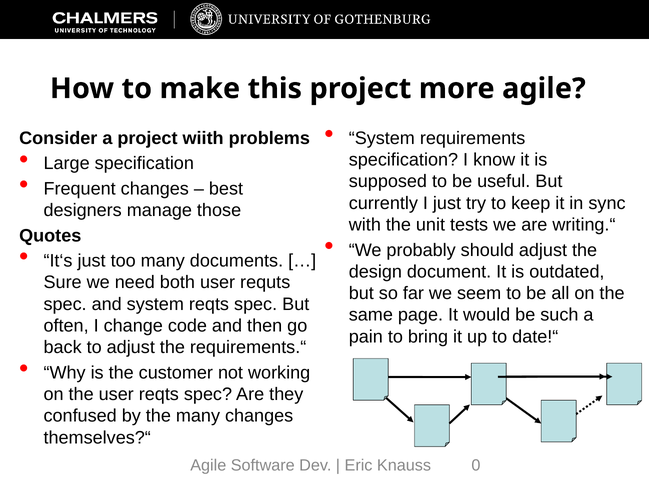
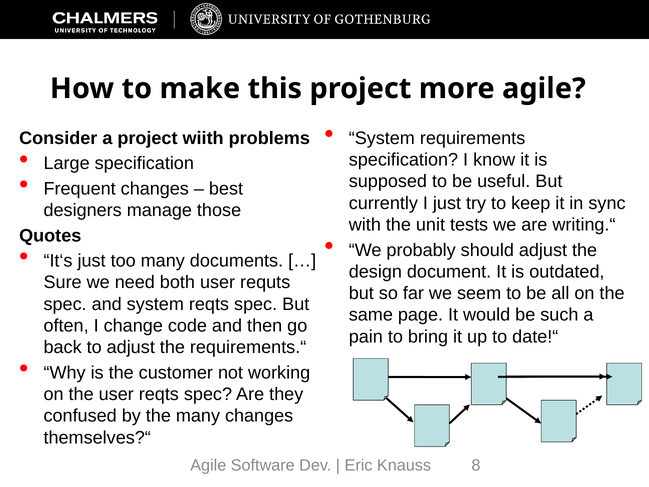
0: 0 -> 8 (476, 465)
